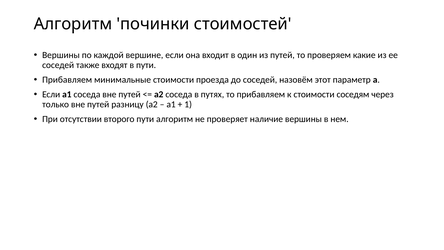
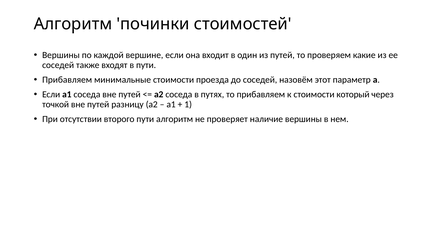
соседям: соседям -> который (353, 94)
только: только -> точкой (56, 104)
